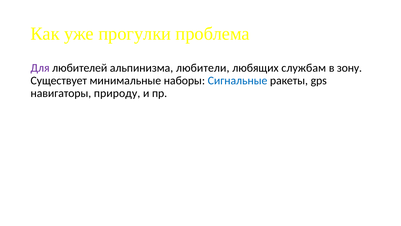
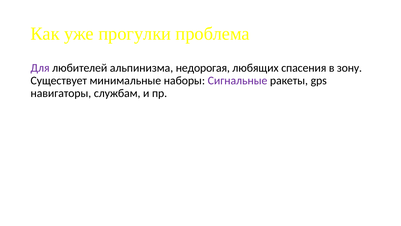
любители: любители -> недорогая (203, 68)
службам: службам -> спасения (304, 68)
Сигнальные colour: blue -> purple (238, 80)
природу: природу -> службам (117, 93)
